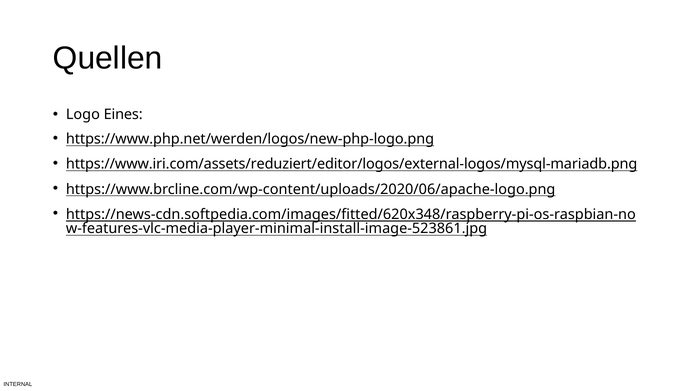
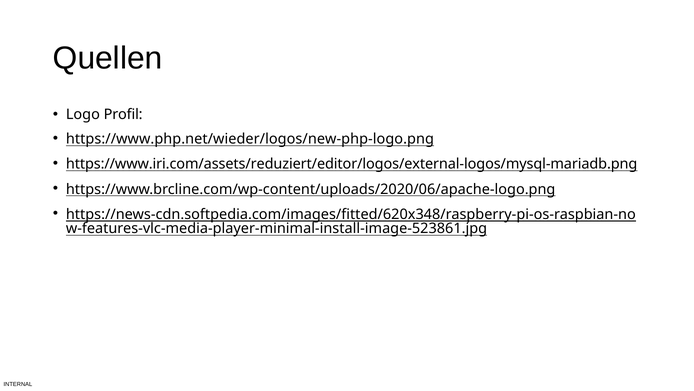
Eines: Eines -> Profil (123, 114)
https://www.php.net/werden/logos/new-php-logo.png: https://www.php.net/werden/logos/new-php-logo.png -> https://www.php.net/wieder/logos/new-php-logo.png (250, 139)
